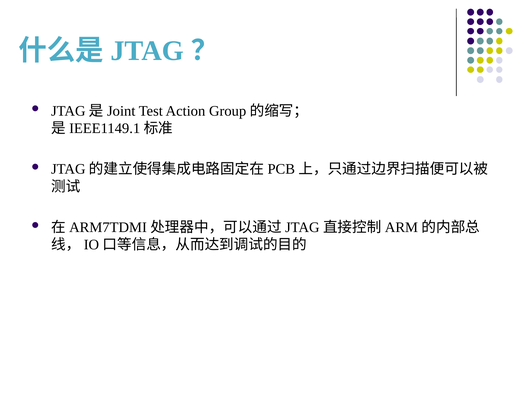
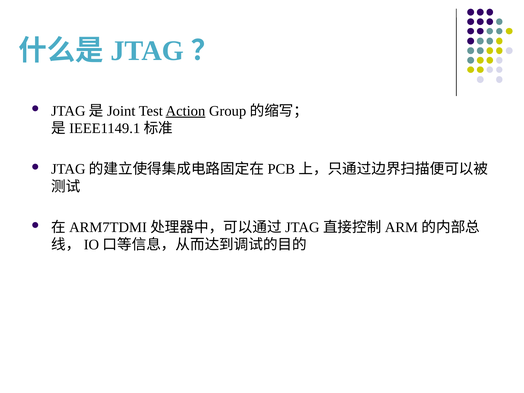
Action underline: none -> present (185, 111)
